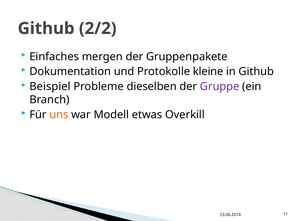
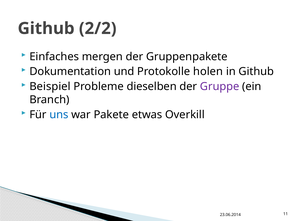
kleine: kleine -> holen (208, 72)
uns colour: orange -> blue (59, 115)
Modell: Modell -> Pakete (111, 115)
